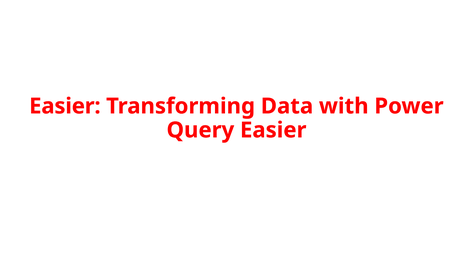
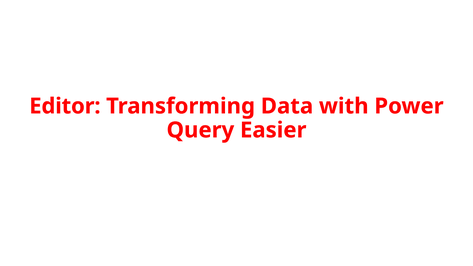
Easier: Easier -> Editor (65, 106)
